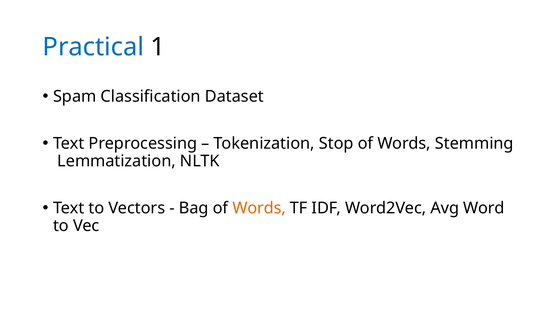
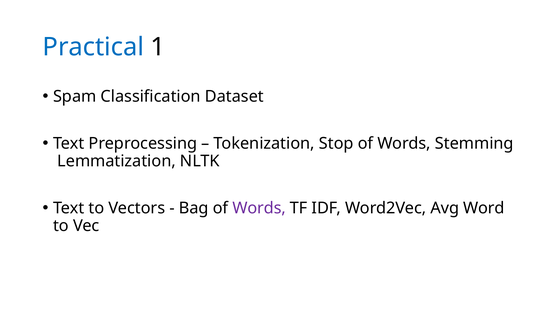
Words colour: orange -> purple (259, 208)
